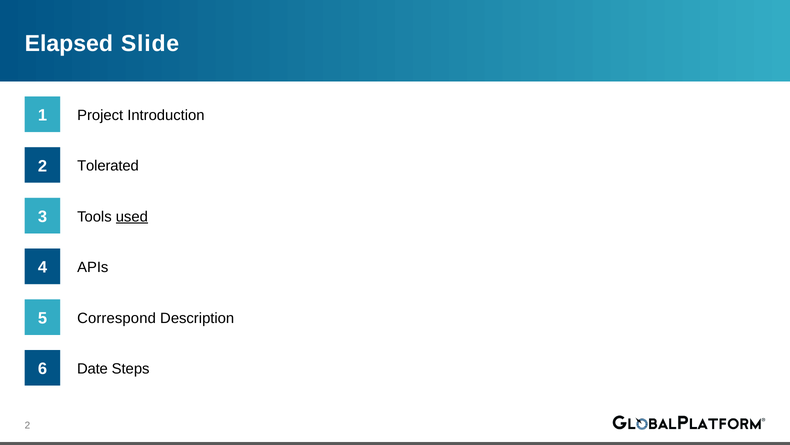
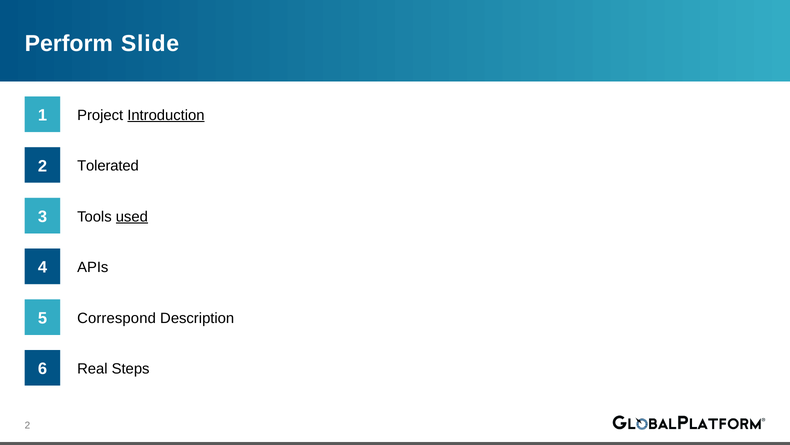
Elapsed: Elapsed -> Perform (69, 43)
Introduction underline: none -> present (166, 115)
Date: Date -> Real (92, 368)
